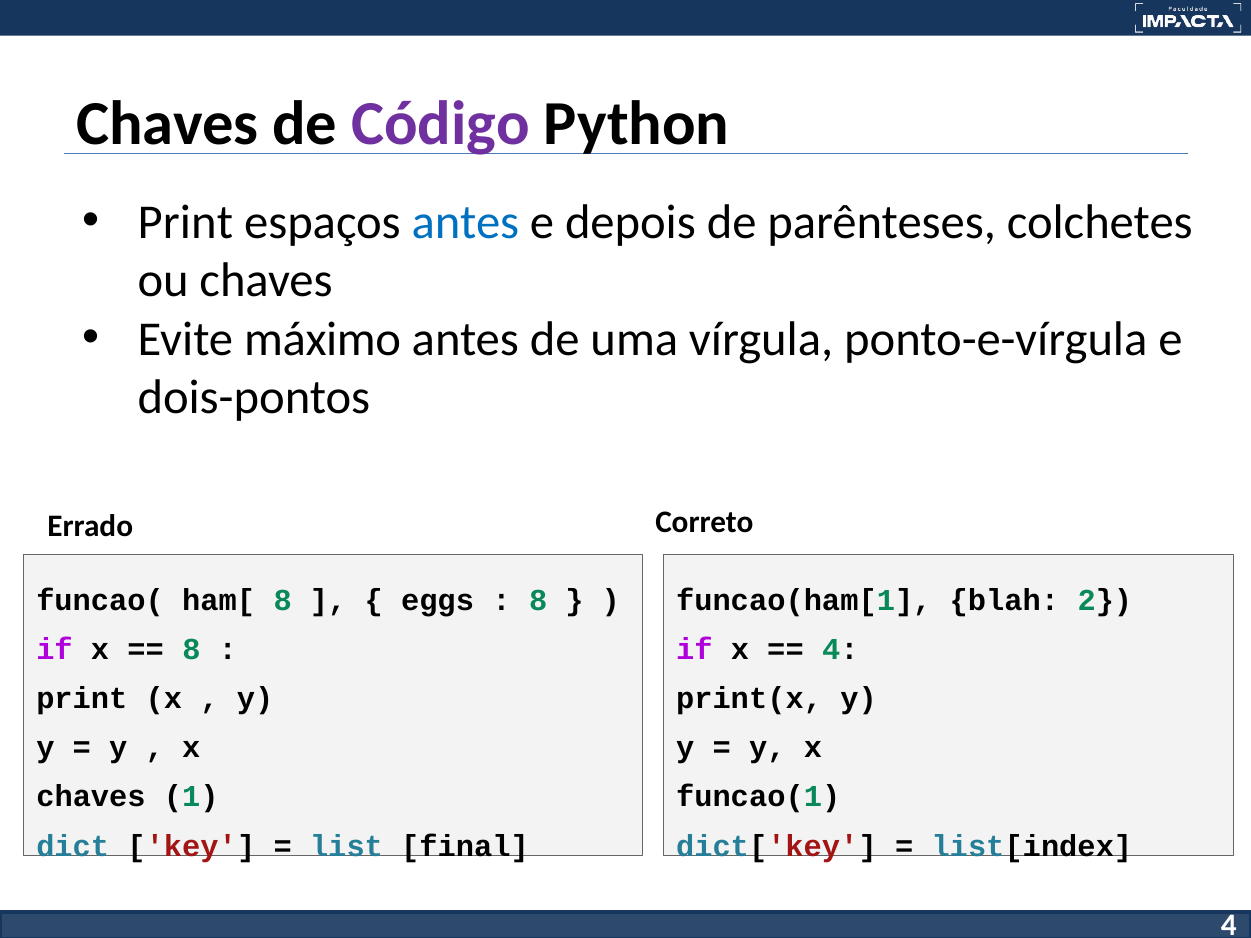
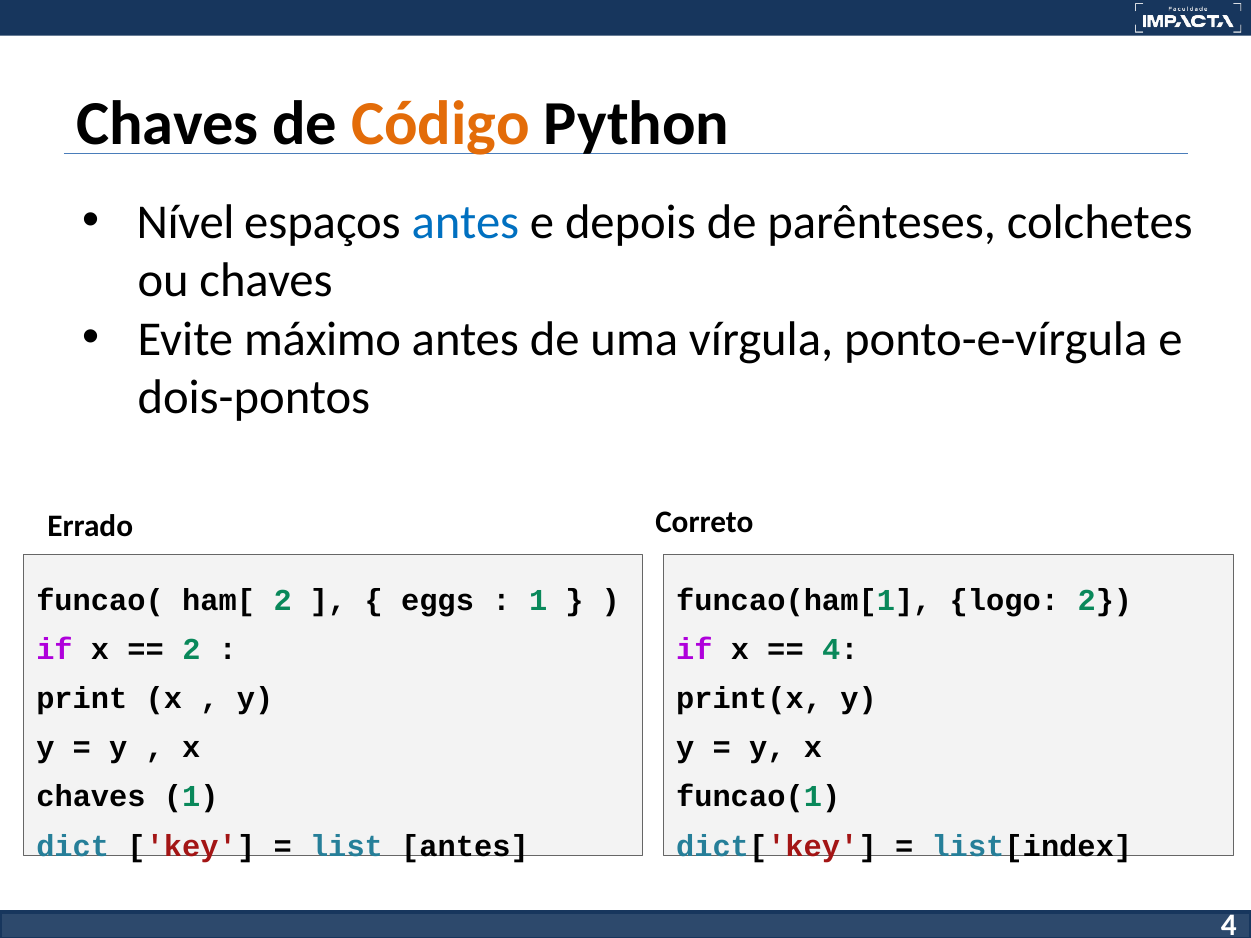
Código colour: purple -> orange (440, 123)
Print: Print -> Nível (186, 222)
ham[ 8: 8 -> 2 (283, 600)
8: 8 -> 1 (538, 600)
blah: blah -> logo (1004, 600)
8: 8 -> 2 (191, 650)
list final: final -> antes (465, 846)
